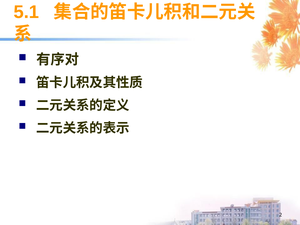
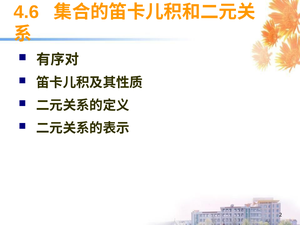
5.1: 5.1 -> 4.6 (26, 12)
